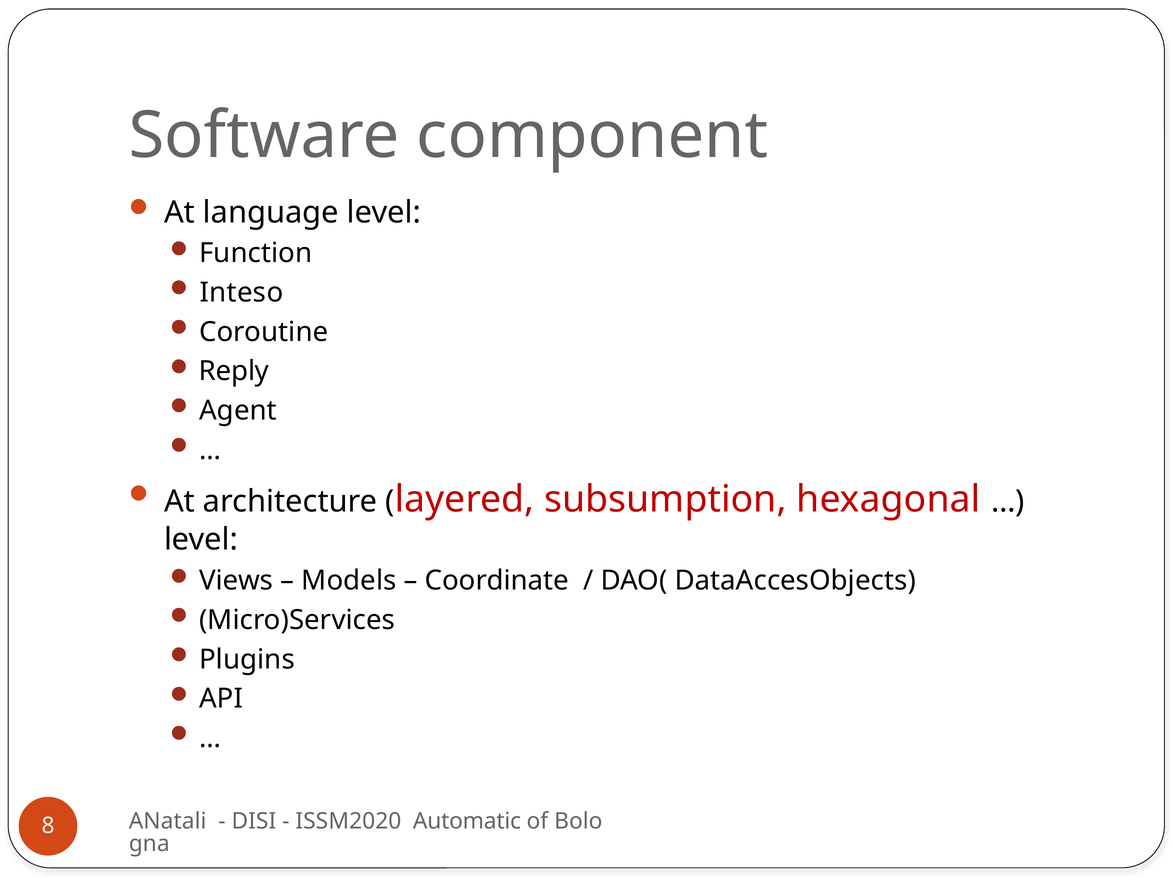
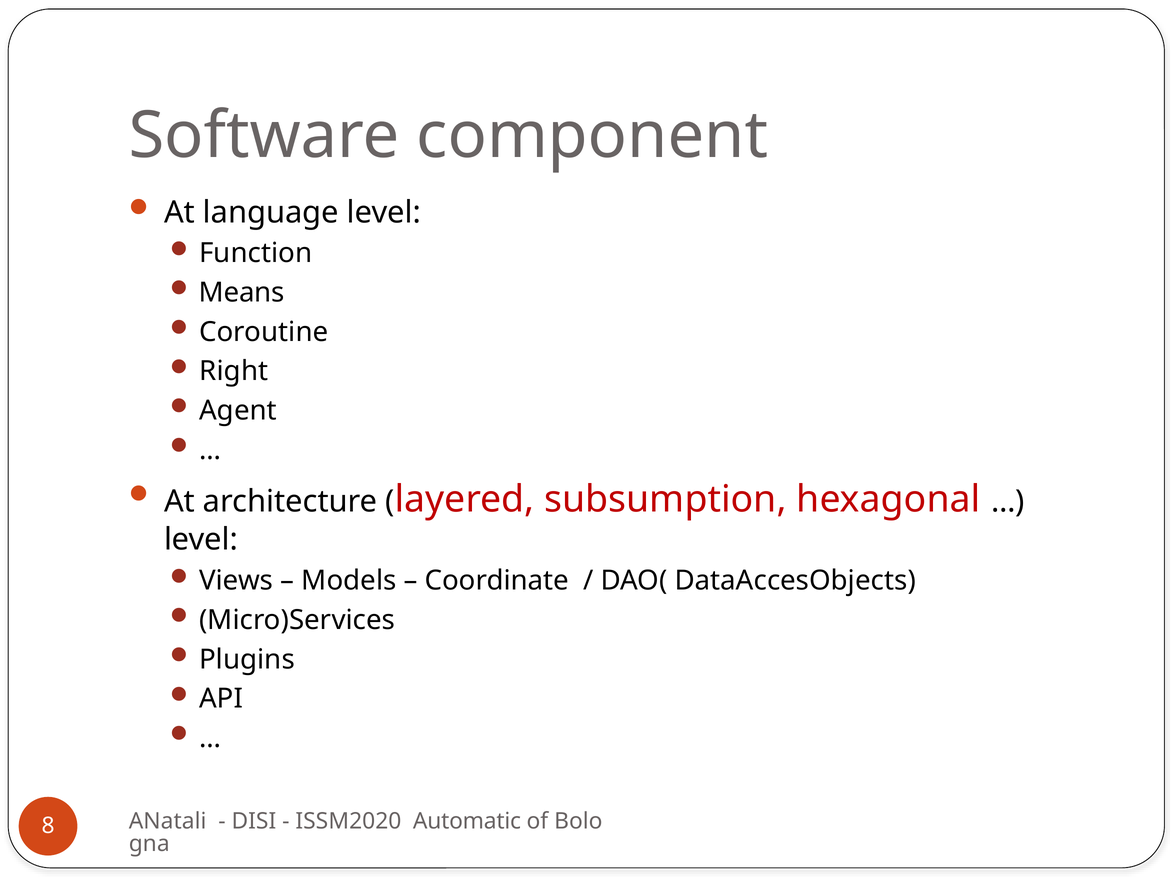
Inteso: Inteso -> Means (242, 293)
Reply: Reply -> Right (234, 371)
